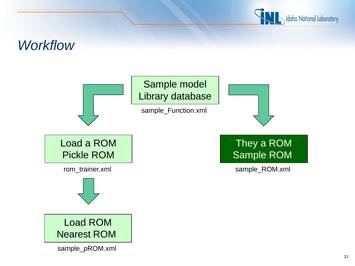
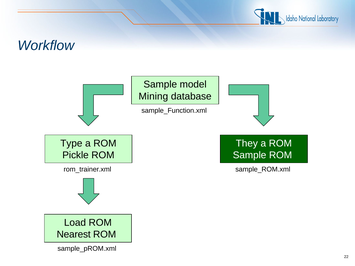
Library: Library -> Mining (153, 96)
Load: Load -> Type (71, 143)
